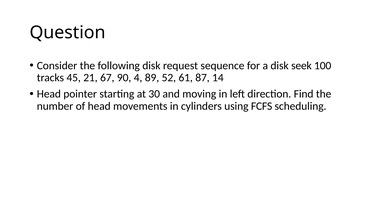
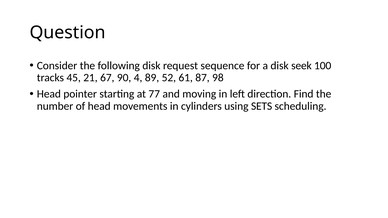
14: 14 -> 98 (218, 78)
30: 30 -> 77 (154, 94)
FCFS: FCFS -> SETS (262, 106)
